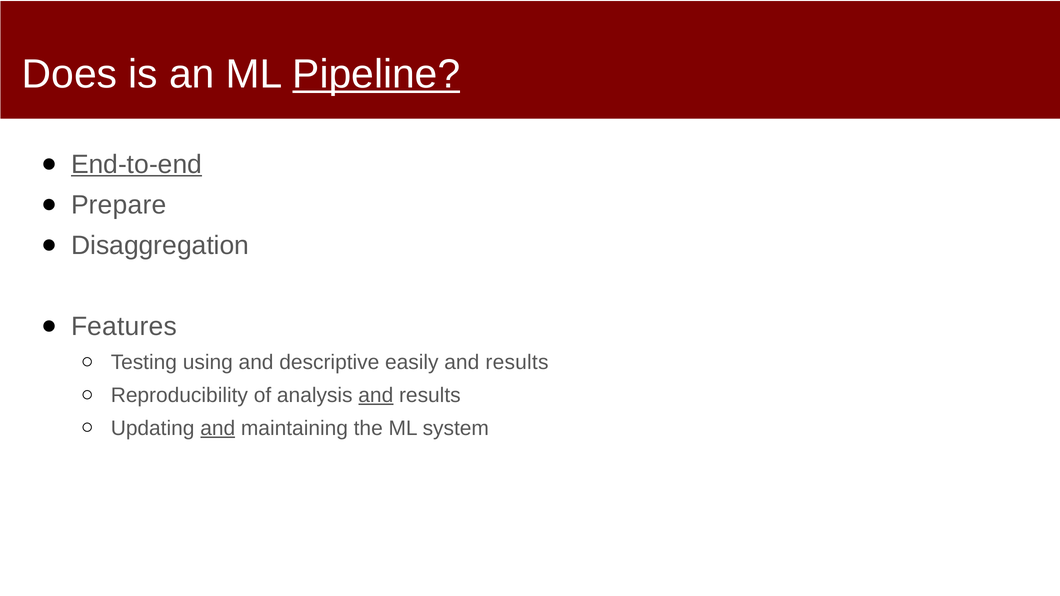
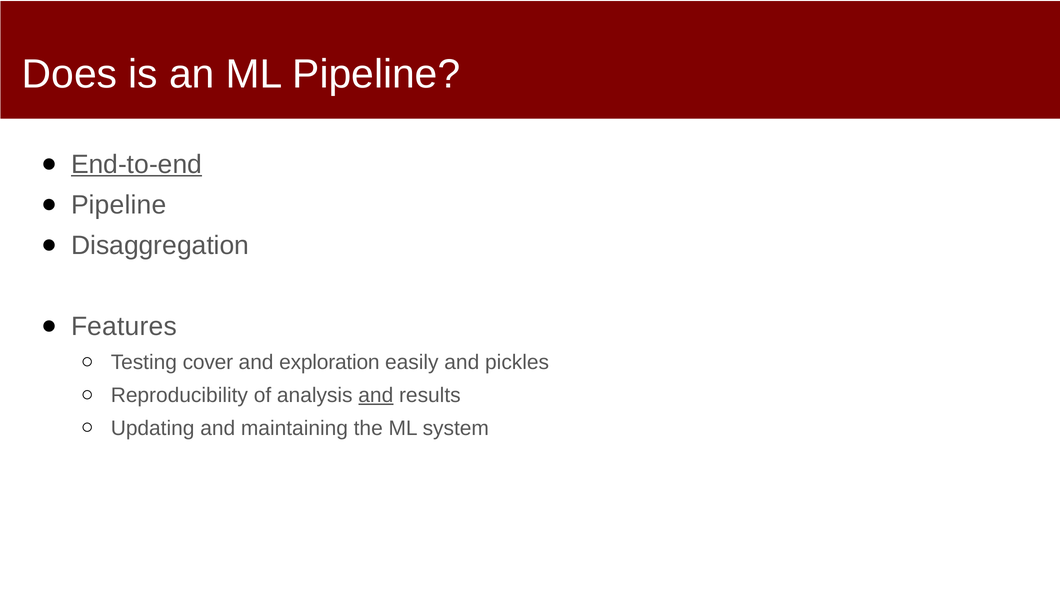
Pipeline underline: present -> none (376, 74)
Prepare: Prepare -> Pipeline (119, 205)
using: using -> cover (208, 363)
descriptive: descriptive -> exploration (329, 363)
easily and results: results -> pickles (517, 363)
and underline: present -> none (218, 428)
